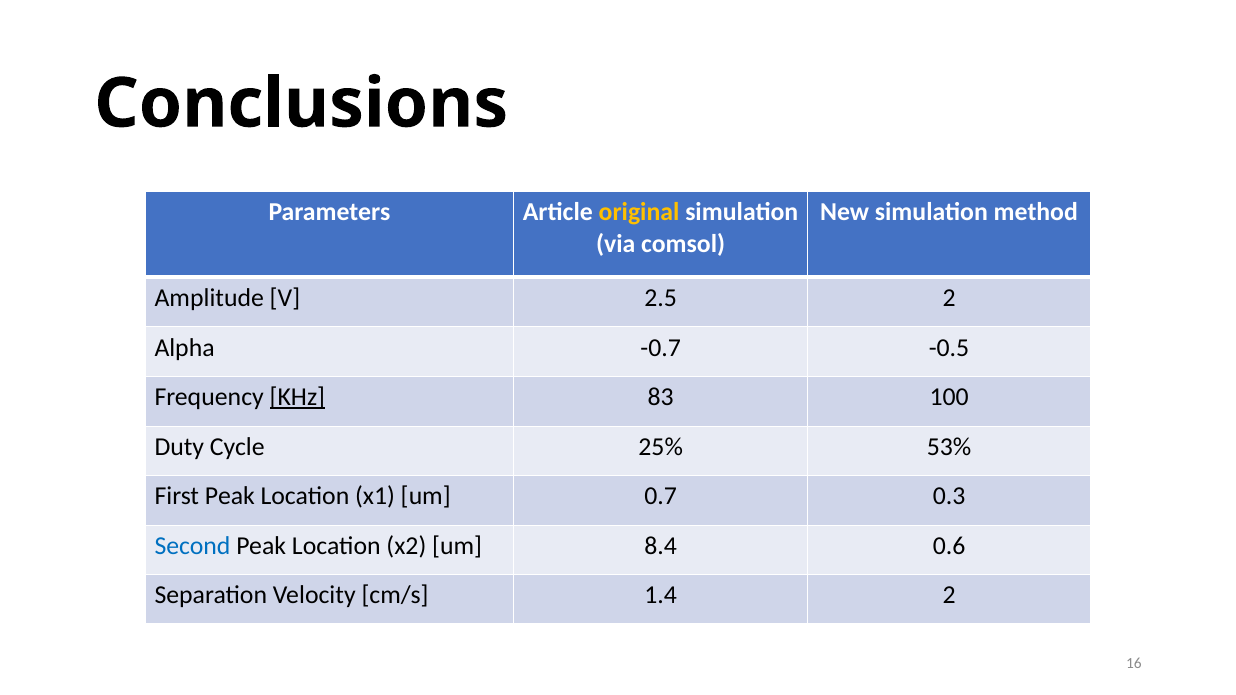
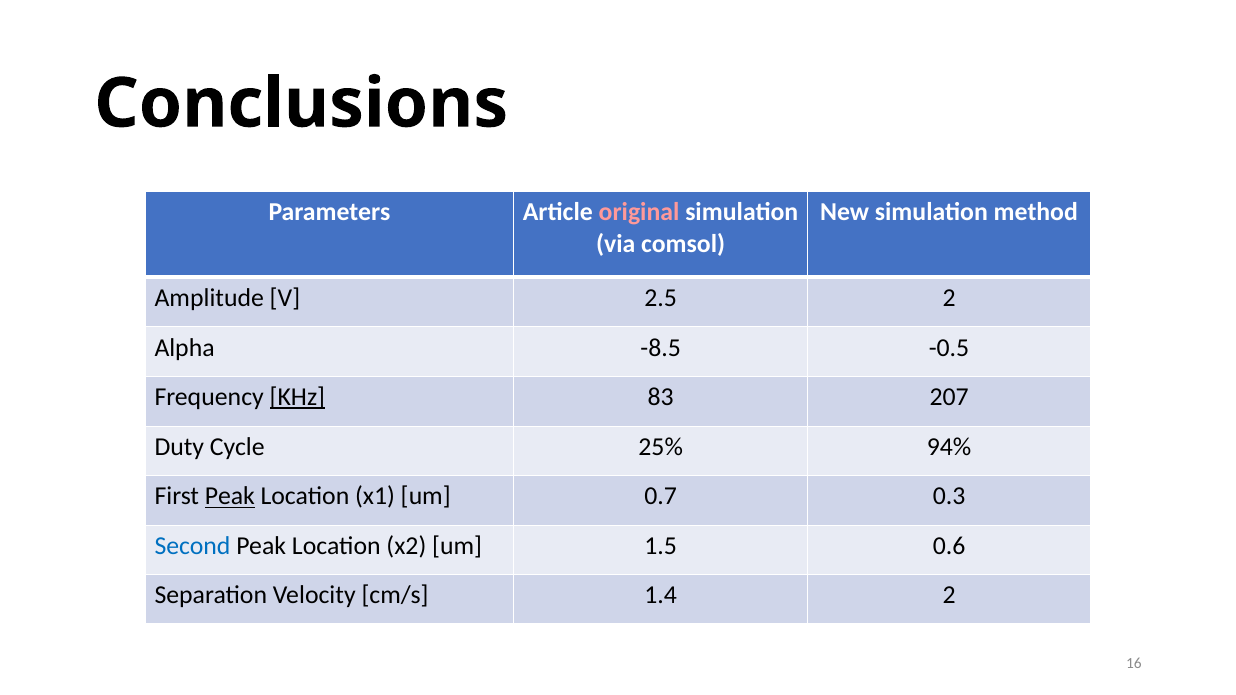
original colour: yellow -> pink (639, 212)
-0.7: -0.7 -> -8.5 (661, 348)
100: 100 -> 207 (949, 397)
53%: 53% -> 94% (949, 447)
Peak underline: none -> present (230, 497)
8.4: 8.4 -> 1.5 (661, 546)
